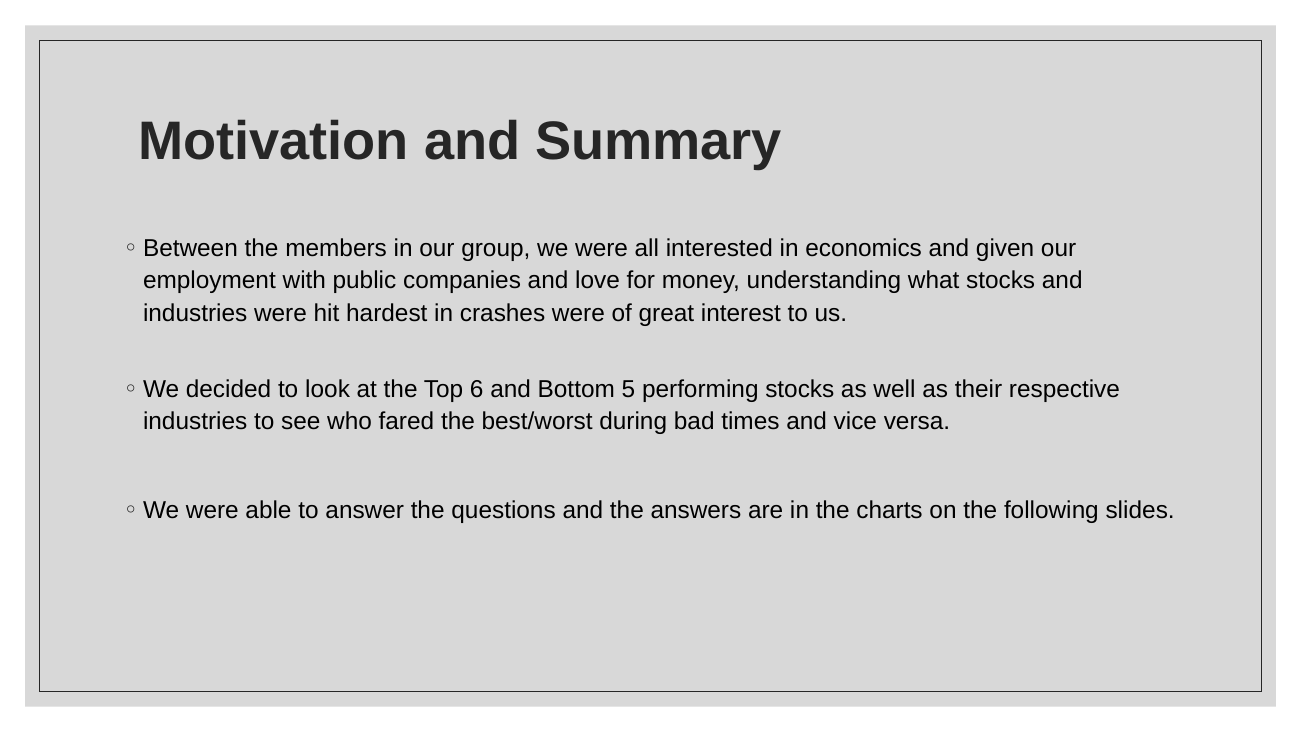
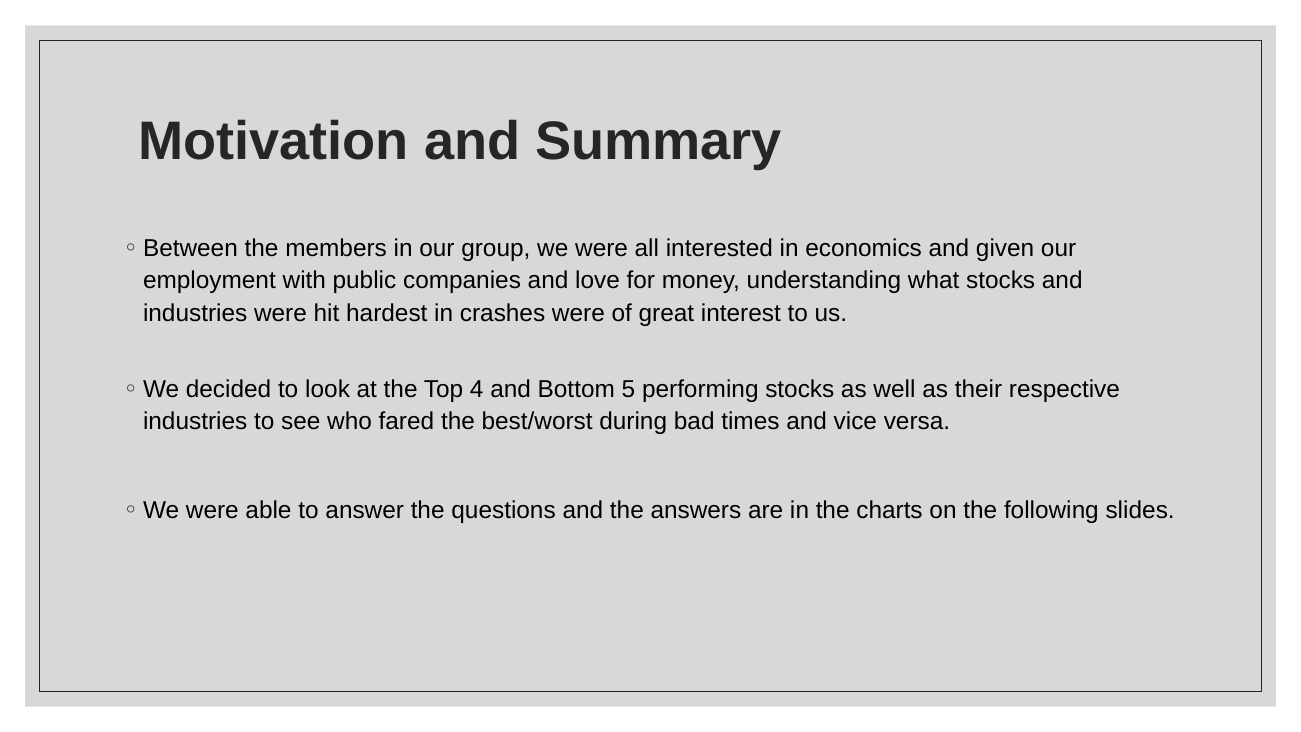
6: 6 -> 4 (477, 390)
